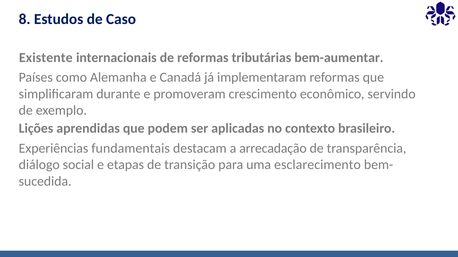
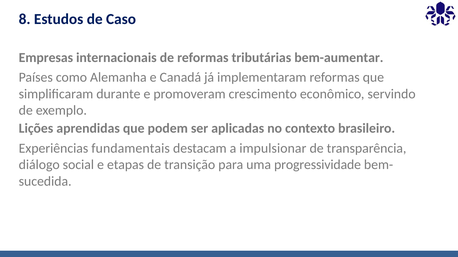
Existente: Existente -> Empresas (46, 58)
arrecadação: arrecadação -> impulsionar (273, 149)
esclarecimento: esclarecimento -> progressividade (318, 165)
